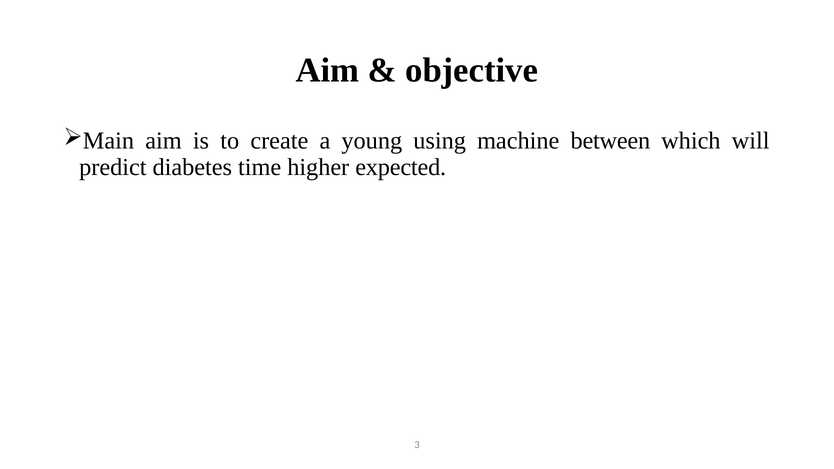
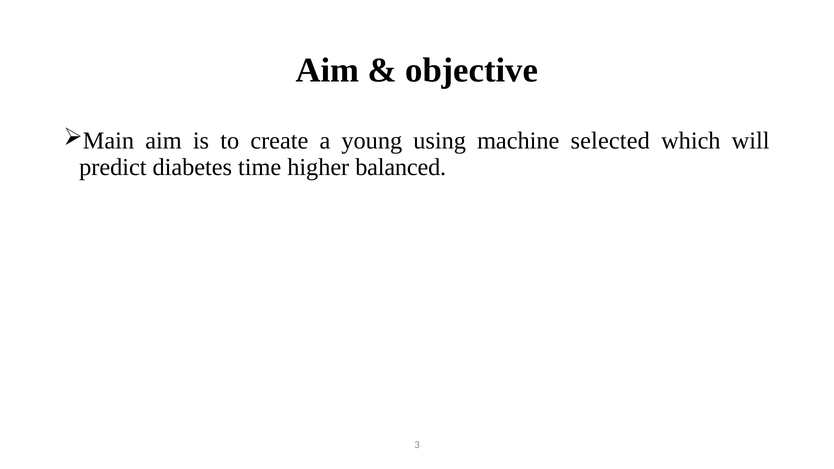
between: between -> selected (610, 141)
expected: expected -> balanced (401, 167)
